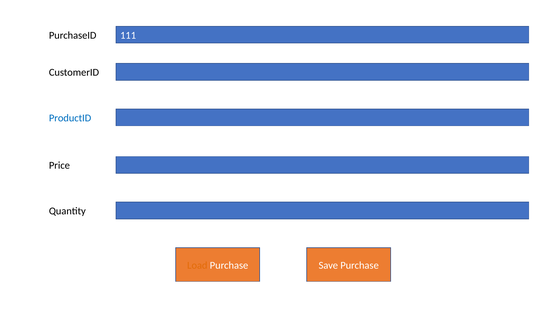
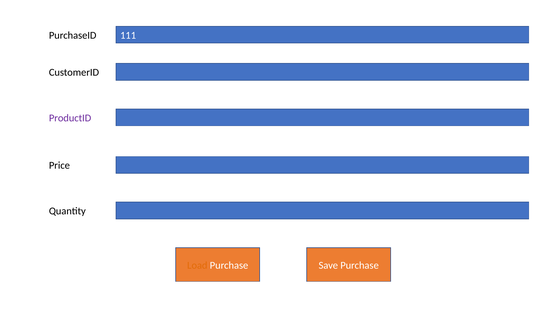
ProductID colour: blue -> purple (70, 118)
